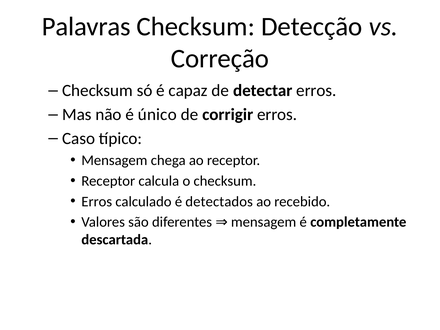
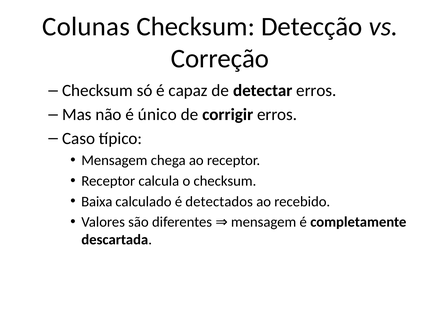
Palavras: Palavras -> Colunas (86, 26)
Erros: Erros -> Baixa (97, 202)
